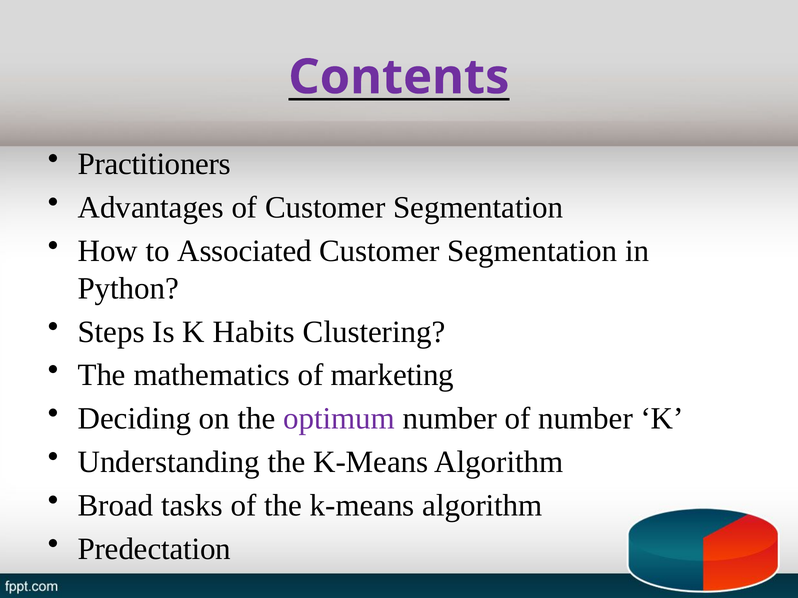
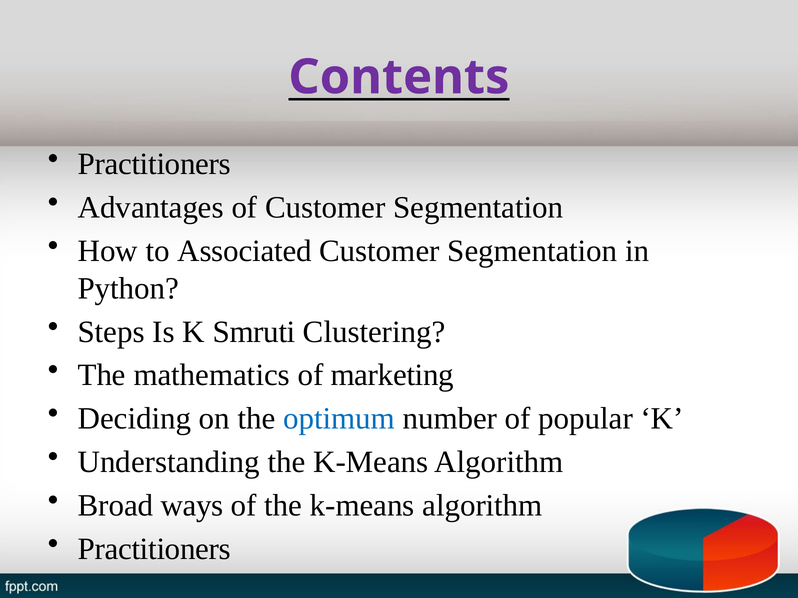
Habits: Habits -> Smruti (254, 332)
optimum colour: purple -> blue (339, 419)
of number: number -> popular (586, 419)
tasks: tasks -> ways (192, 506)
Predectation: Predectation -> Practitioners (154, 549)
